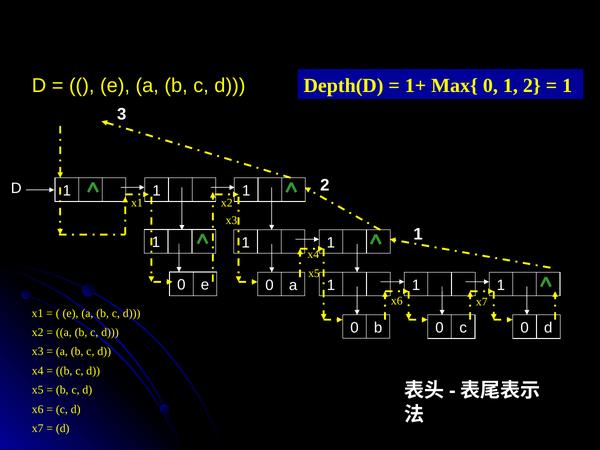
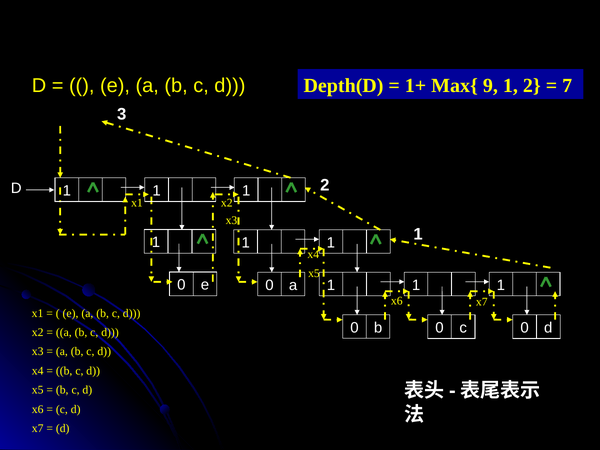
Max{ 0: 0 -> 9 (490, 85)
1: 1 -> 7 (567, 85)
